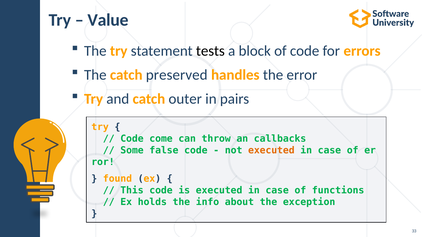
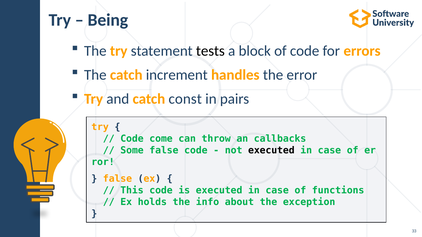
Value: Value -> Being (108, 20)
preserved: preserved -> increment (177, 75)
outer: outer -> const (185, 99)
executed colour: orange -> black (271, 151)
found: found -> false (117, 179)
